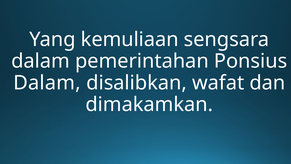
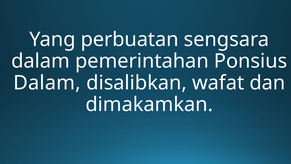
kemuliaan: kemuliaan -> perbuatan (130, 39)
